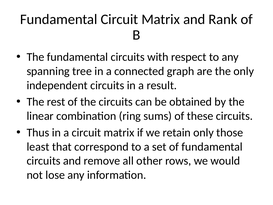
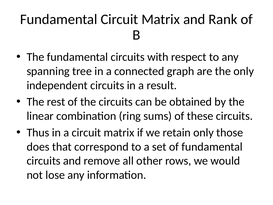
least: least -> does (38, 147)
